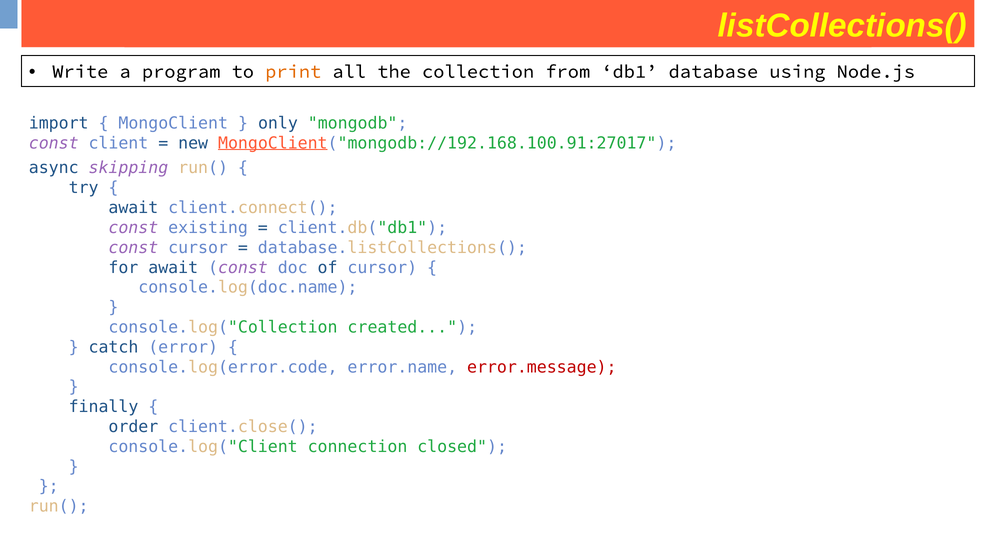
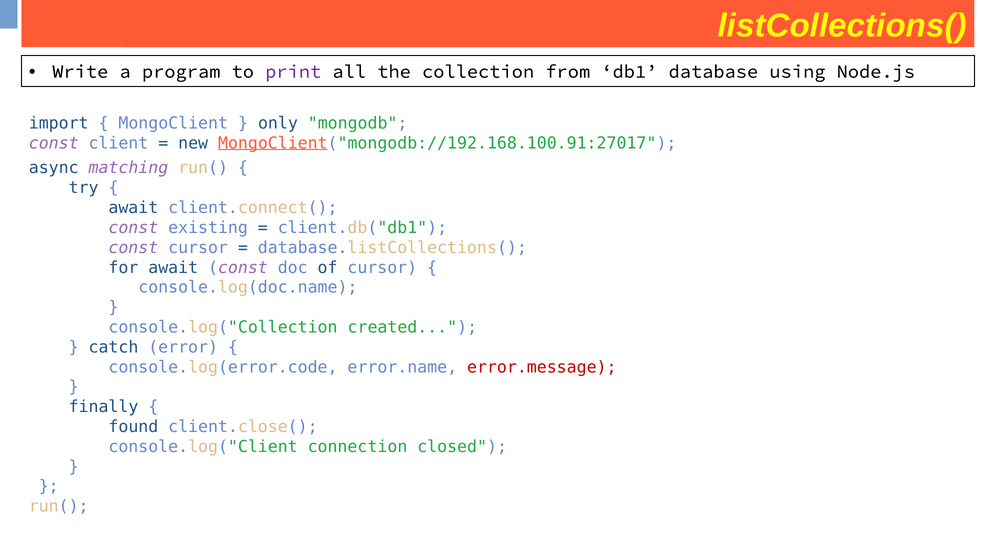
print colour: orange -> purple (293, 72)
skipping: skipping -> matching (128, 168)
order: order -> found (133, 427)
